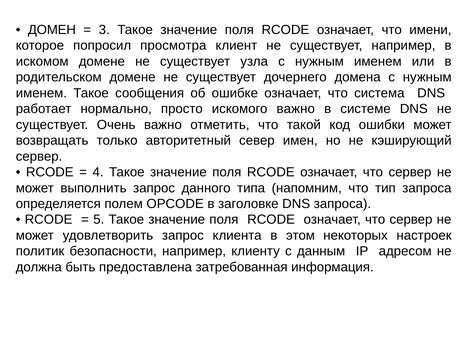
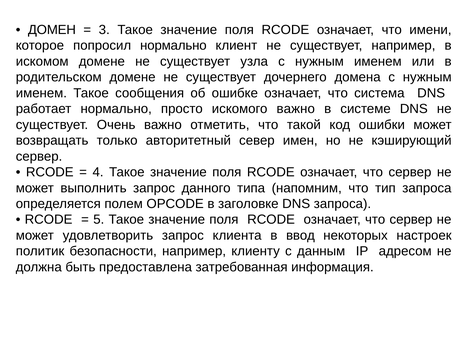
попросил просмотра: просмотра -> нормально (173, 46)
этом: этом -> ввод (300, 236)
